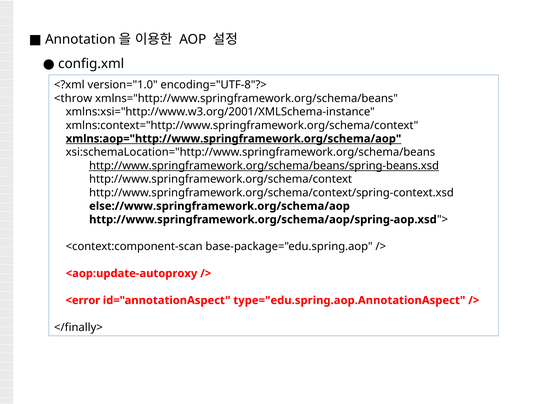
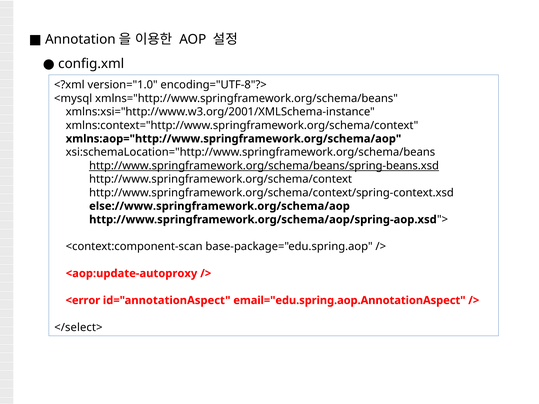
<throw: <throw -> <mysql (73, 98)
xmlns:aop="http://www.springframework.org/schema/aop underline: present -> none (234, 139)
type="edu.spring.aop.AnnotationAspect: type="edu.spring.aop.AnnotationAspect -> email="edu.spring.aop.AnnotationAspect (349, 301)
</finally>: </finally> -> </select> (78, 328)
